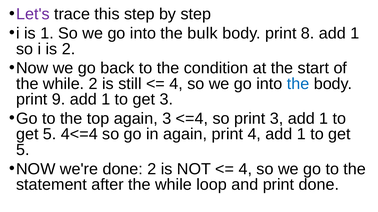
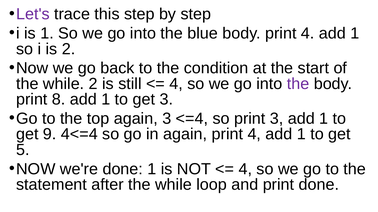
bulk: bulk -> blue (203, 33)
body print 8: 8 -> 4 (308, 33)
the colour: blue -> purple (298, 84)
9: 9 -> 8 (59, 100)
5: 5 -> 9 (50, 135)
done 2: 2 -> 1 (152, 169)
